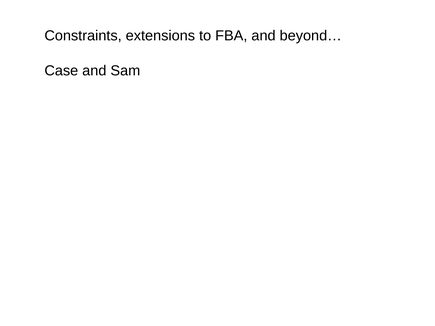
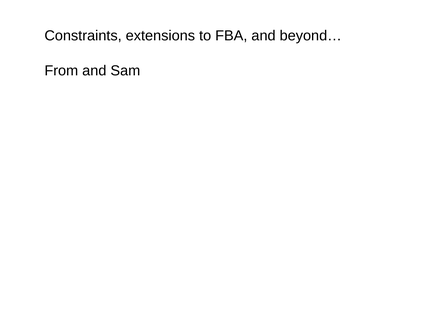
Case: Case -> From (61, 71)
